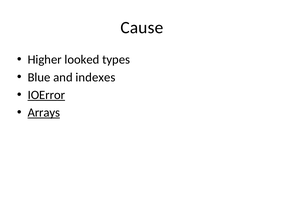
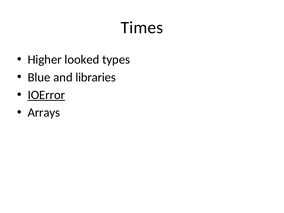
Cause: Cause -> Times (142, 27)
indexes: indexes -> libraries (96, 77)
Arrays underline: present -> none (44, 113)
